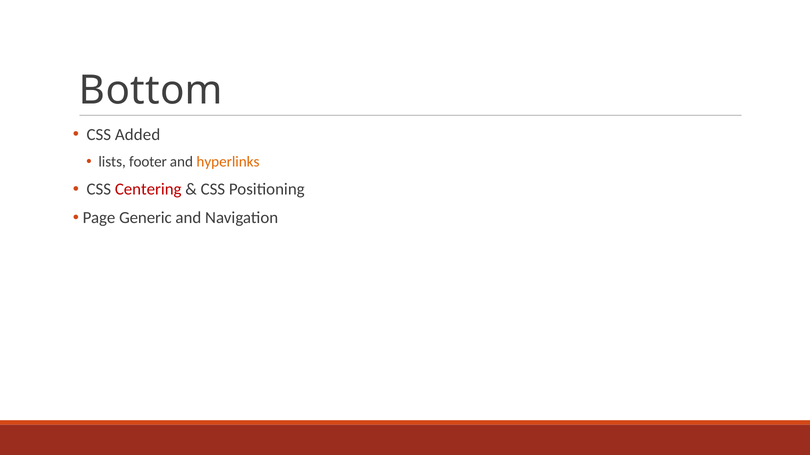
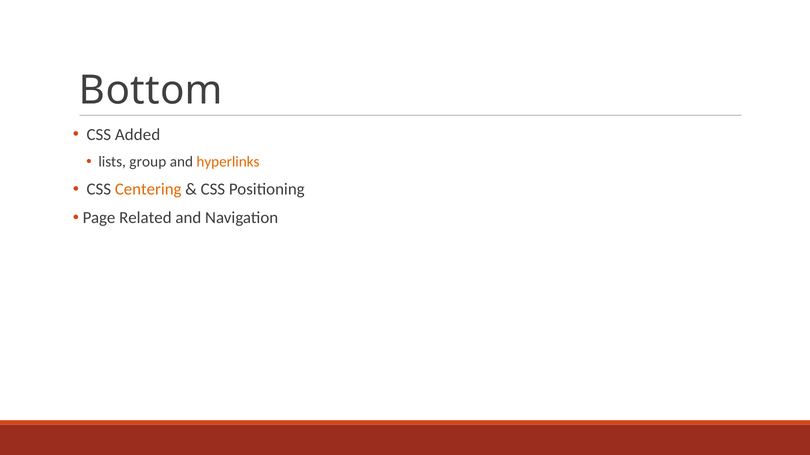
footer: footer -> group (148, 162)
Centering colour: red -> orange (148, 190)
Generic: Generic -> Related (145, 218)
